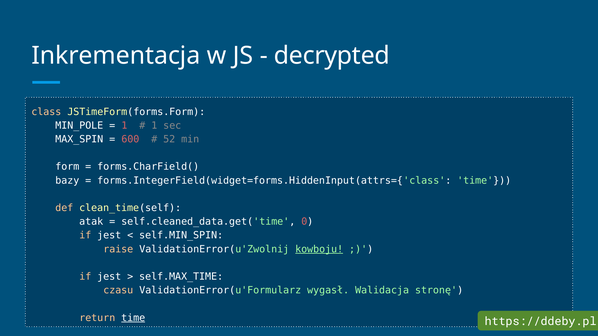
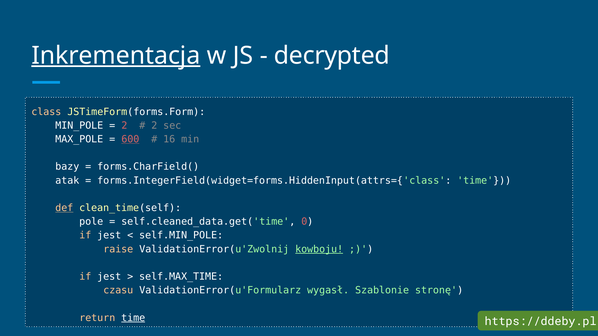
Inkrementacja underline: none -> present (116, 56)
1: 1 -> 2 (124, 126)
1: 1 -> 2 (154, 126)
MAX_SPIN: MAX_SPIN -> MAX_POLE (79, 139)
600 underline: none -> present (130, 139)
52: 52 -> 16 (169, 139)
form: form -> bazy (67, 167)
bazy: bazy -> atak (67, 181)
def underline: none -> present (64, 208)
atak: atak -> pole (91, 222)
self.MIN_SPIN: self.MIN_SPIN -> self.MIN_POLE (181, 236)
Walidacja: Walidacja -> Szablonie (382, 291)
